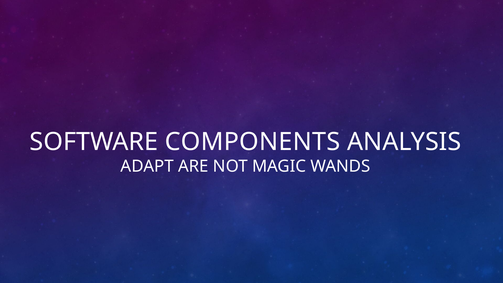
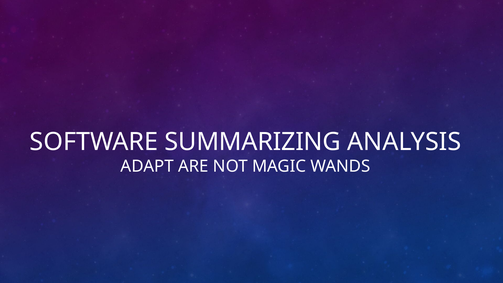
COMPONENTS: COMPONENTS -> SUMMARIZING (253, 142)
